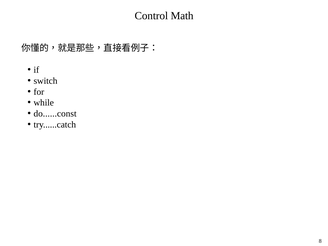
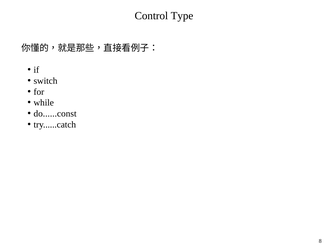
Math: Math -> Type (182, 16)
